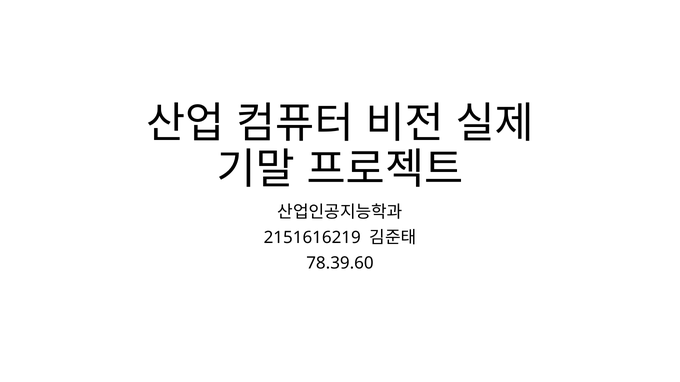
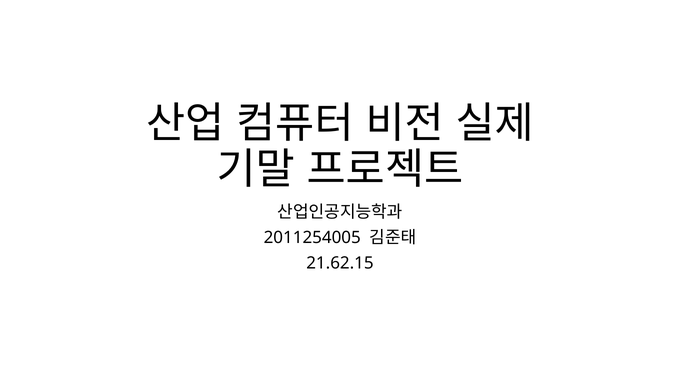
2151616219: 2151616219 -> 2011254005 (312, 238)
78.39.60: 78.39.60 -> 21.62.15 (340, 263)
